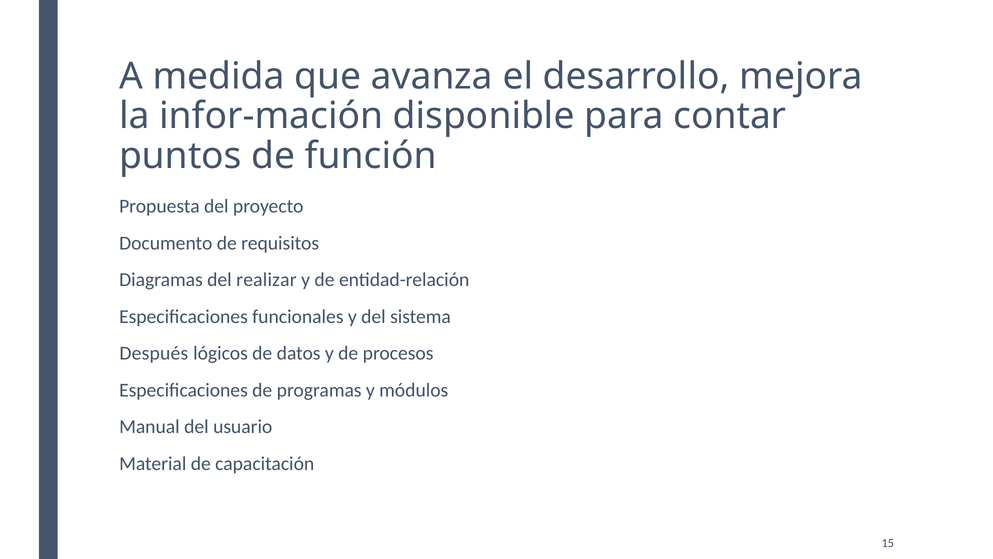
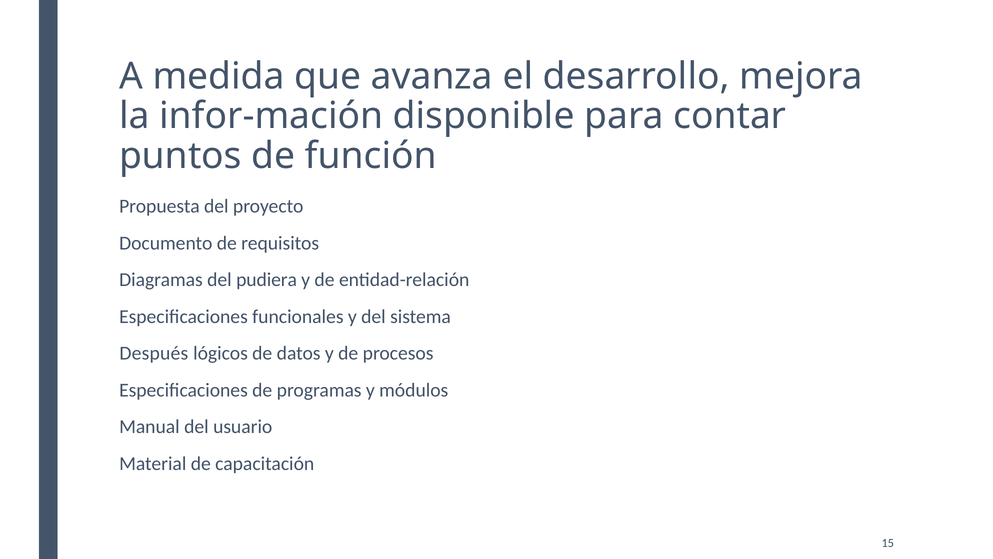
realizar: realizar -> pudiera (267, 280)
